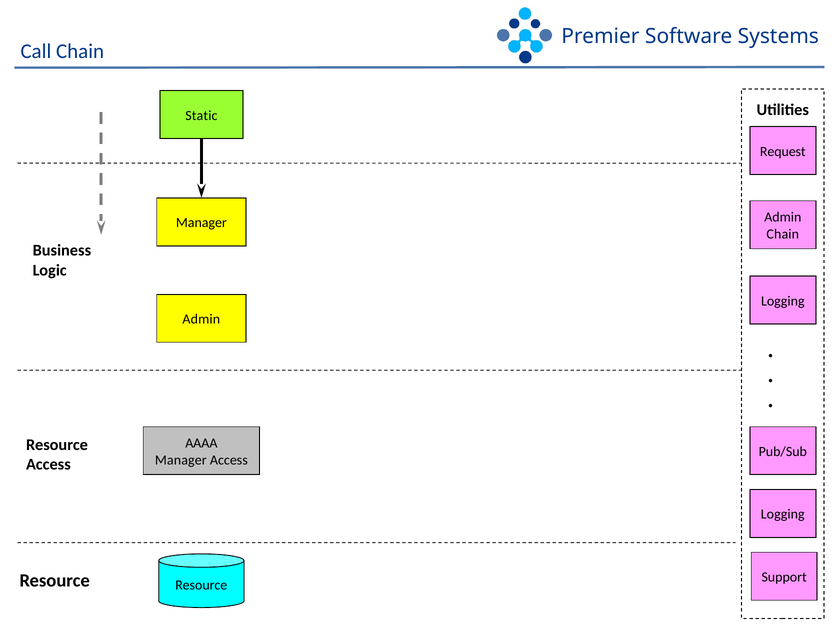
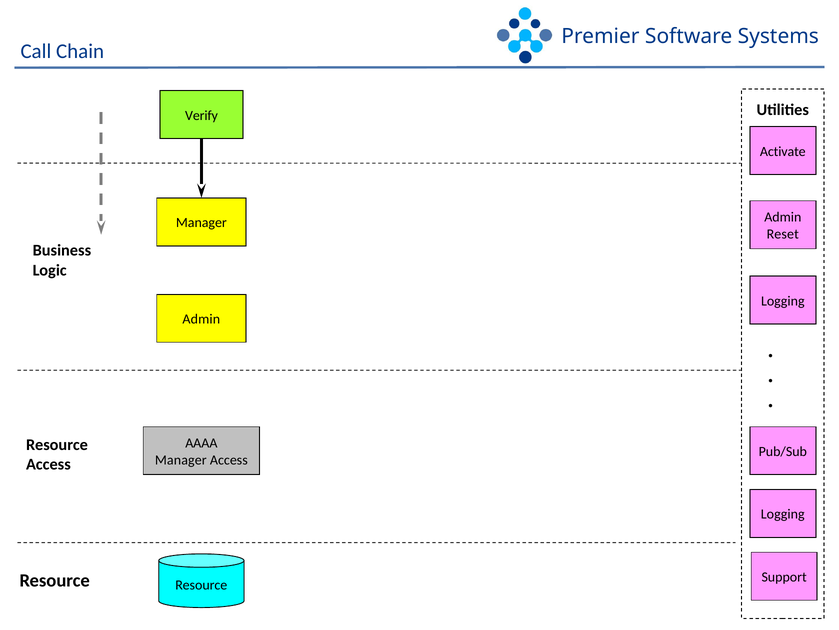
Static: Static -> Verify (202, 115)
Request: Request -> Activate (783, 151)
Chain: Chain -> Reset (783, 234)
